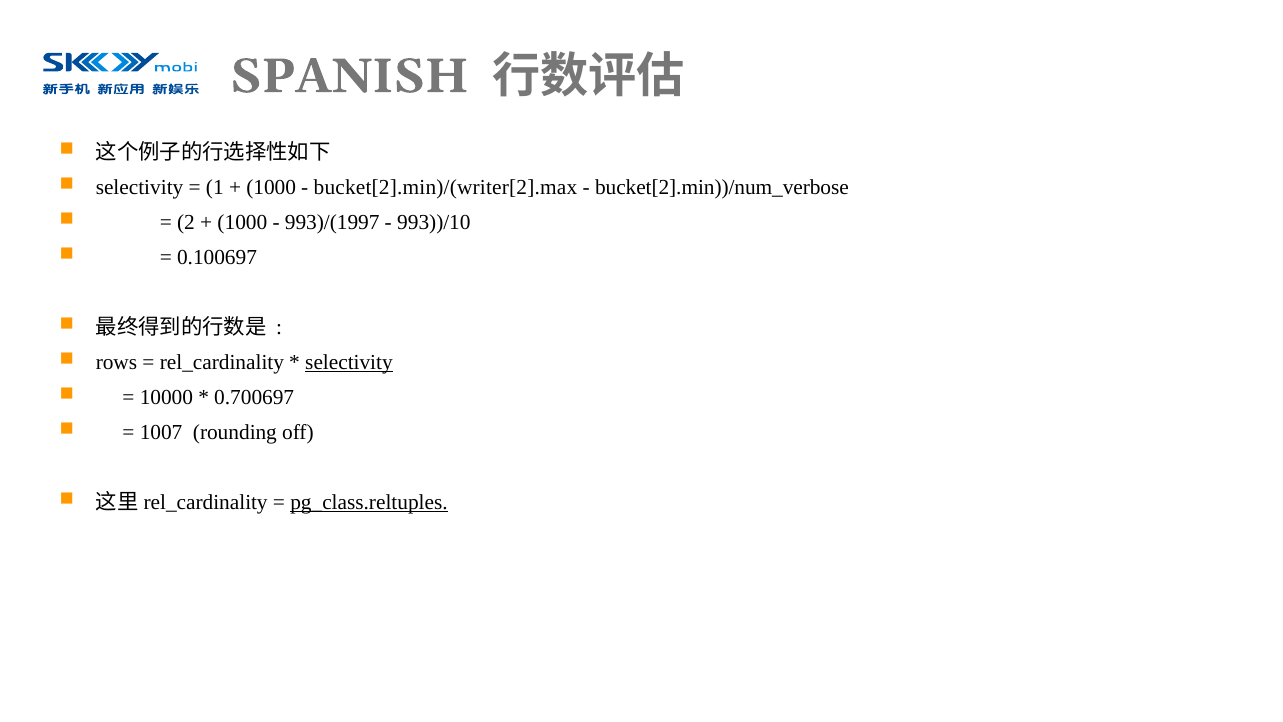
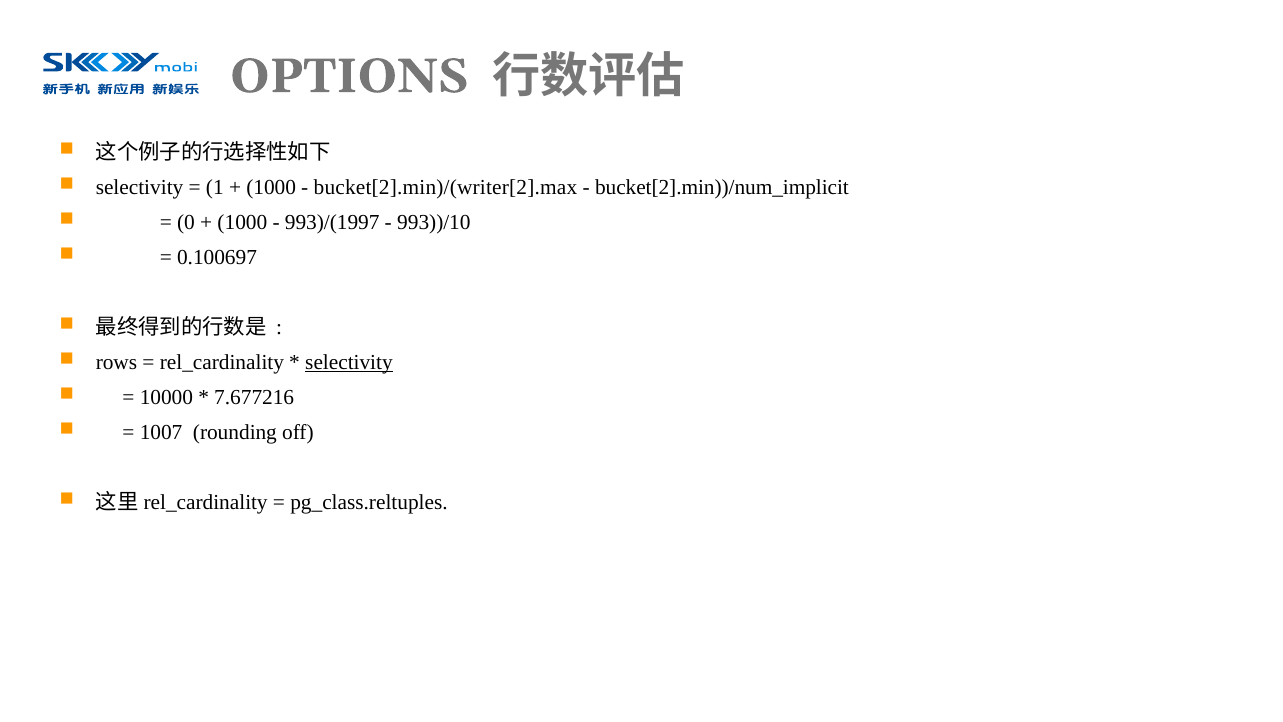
SPANISH: SPANISH -> OPTIONS (349, 76)
bucket[2].min))/num_verbose: bucket[2].min))/num_verbose -> bucket[2].min))/num_implicit (722, 187)
2: 2 -> 0 (186, 222)
0.700697: 0.700697 -> 7.677216 (254, 397)
pg_class.reltuples underline: present -> none (369, 502)
